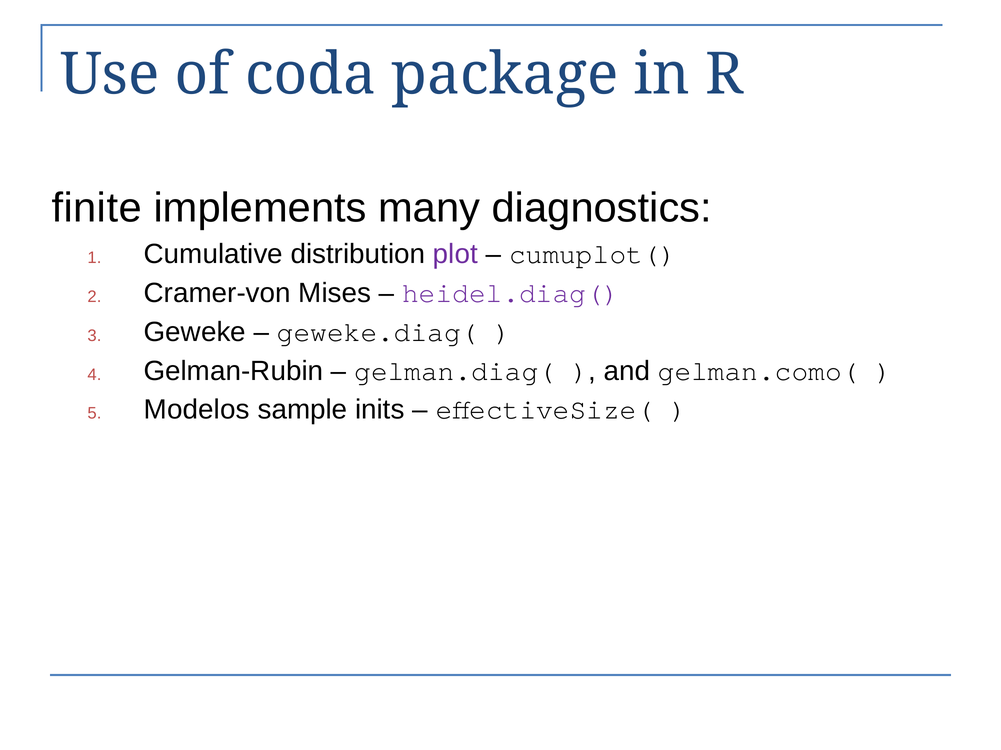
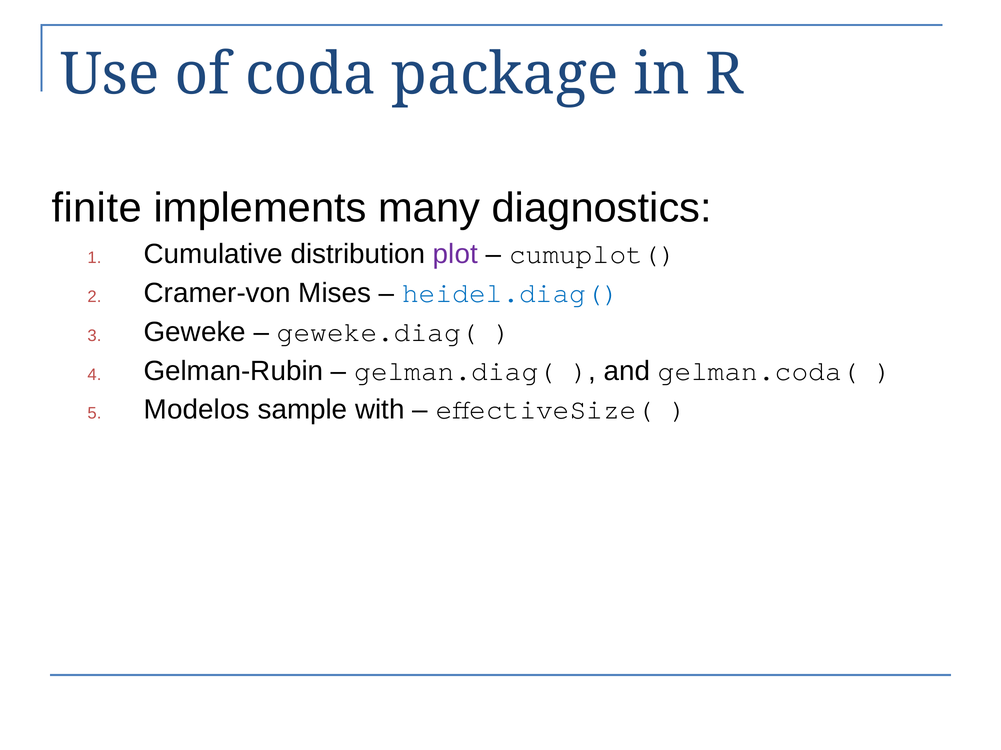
heidel.diag( colour: purple -> blue (511, 293)
gelman.como(: gelman.como( -> gelman.coda( (758, 371)
inits: inits -> with (380, 410)
